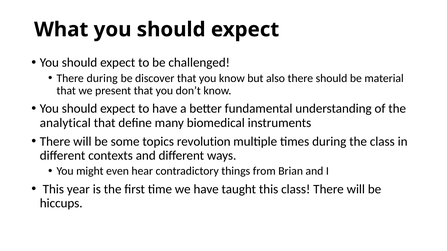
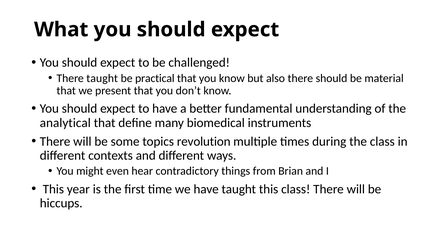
There during: during -> taught (102, 78)
discover: discover -> practical (155, 78)
